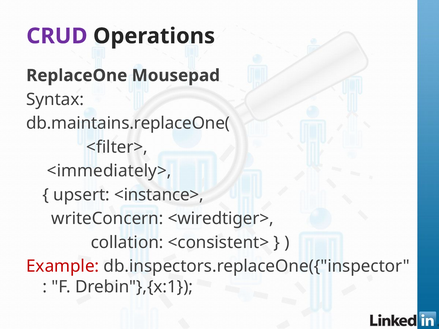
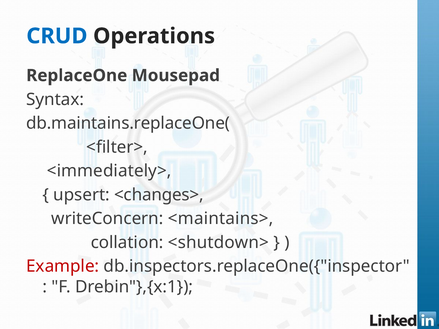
CRUD colour: purple -> blue (57, 36)
<instance>: <instance> -> <changes> (159, 195)
<wiredtiger>: <wiredtiger> -> <maintains> (221, 219)
<consistent>: <consistent> -> <shutdown> (218, 243)
